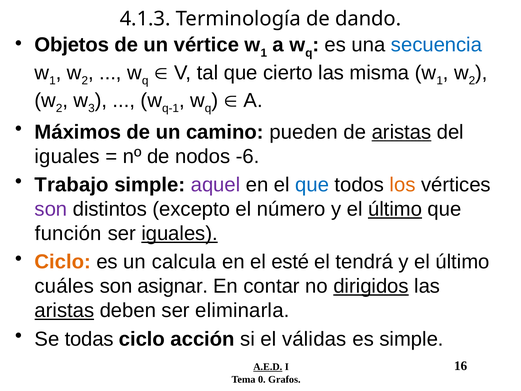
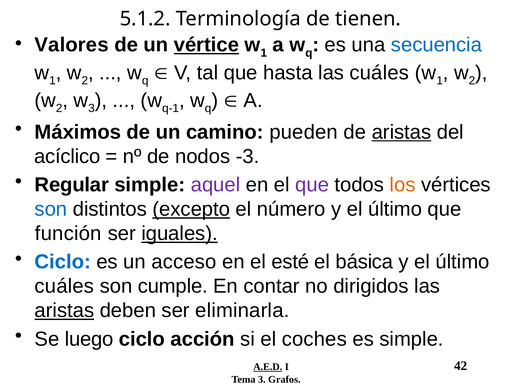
4.1.3: 4.1.3 -> 5.1.2 (145, 19)
dando: dando -> tienen (368, 19)
Objetos: Objetos -> Valores (72, 45)
vértice underline: none -> present (206, 45)
cierto: cierto -> hasta (288, 73)
las misma: misma -> cuáles (379, 73)
iguales: iguales -> acíclico (67, 156)
-6: -6 -> -3 (248, 156)
Trabajo: Trabajo -> Regular (72, 185)
que colour: blue -> purple (312, 185)
son colour: purple -> blue (51, 209)
excepto underline: none -> present (191, 209)
último underline: present -> none (395, 209)
Ciclo colour: orange -> blue (63, 262)
calcula: calcula -> acceso (184, 262)
tendrá: tendrá -> básica (364, 262)
asignar: asignar -> cumple (173, 286)
dirigidos underline: present -> none (371, 286)
todas: todas -> luego (89, 339)
válidas: válidas -> coches (314, 339)
16: 16 -> 42 (461, 366)
Tema 0: 0 -> 3 (262, 379)
